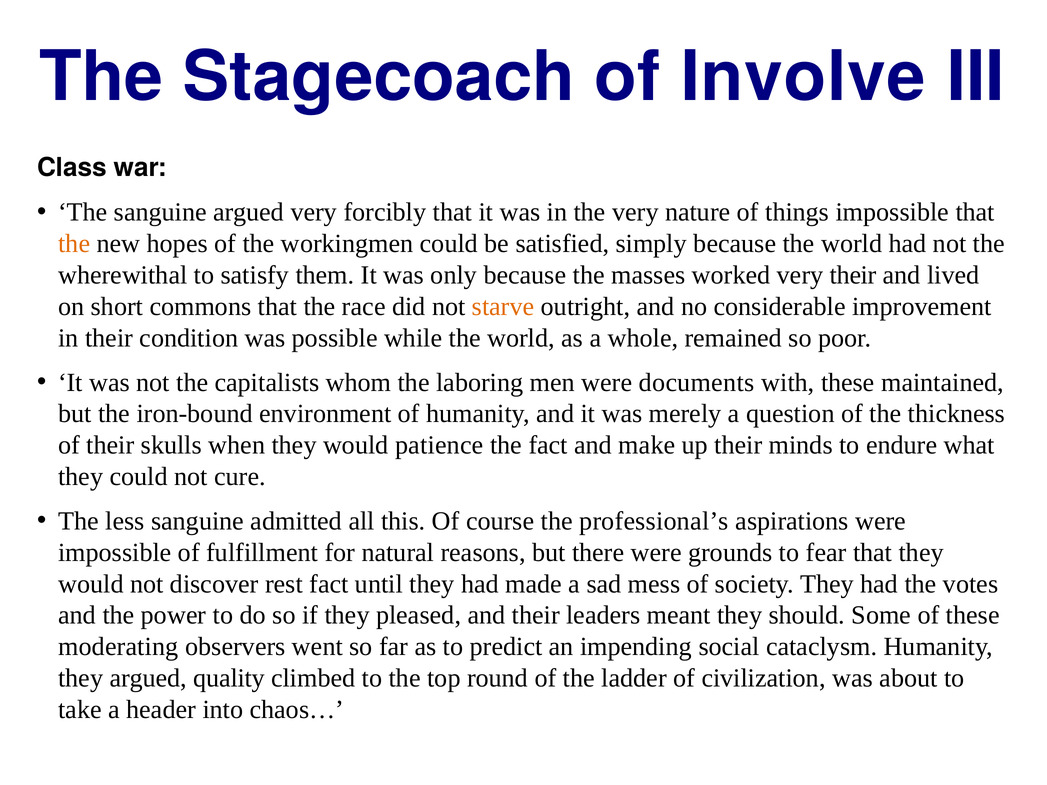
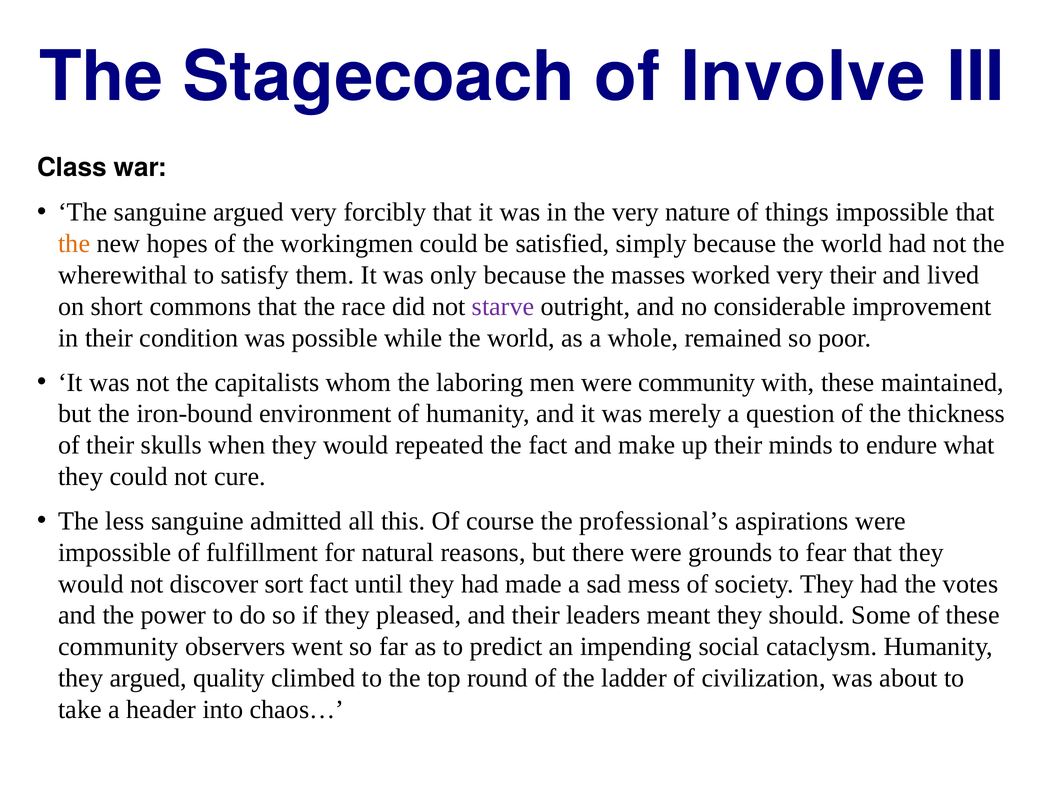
starve colour: orange -> purple (503, 307)
were documents: documents -> community (697, 383)
patience: patience -> repeated (439, 445)
rest: rest -> sort (284, 584)
moderating: moderating -> community (118, 647)
